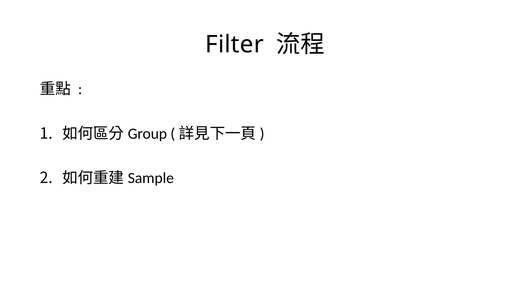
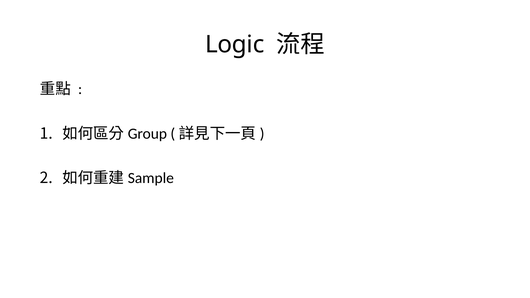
Filter: Filter -> Logic (235, 45)
